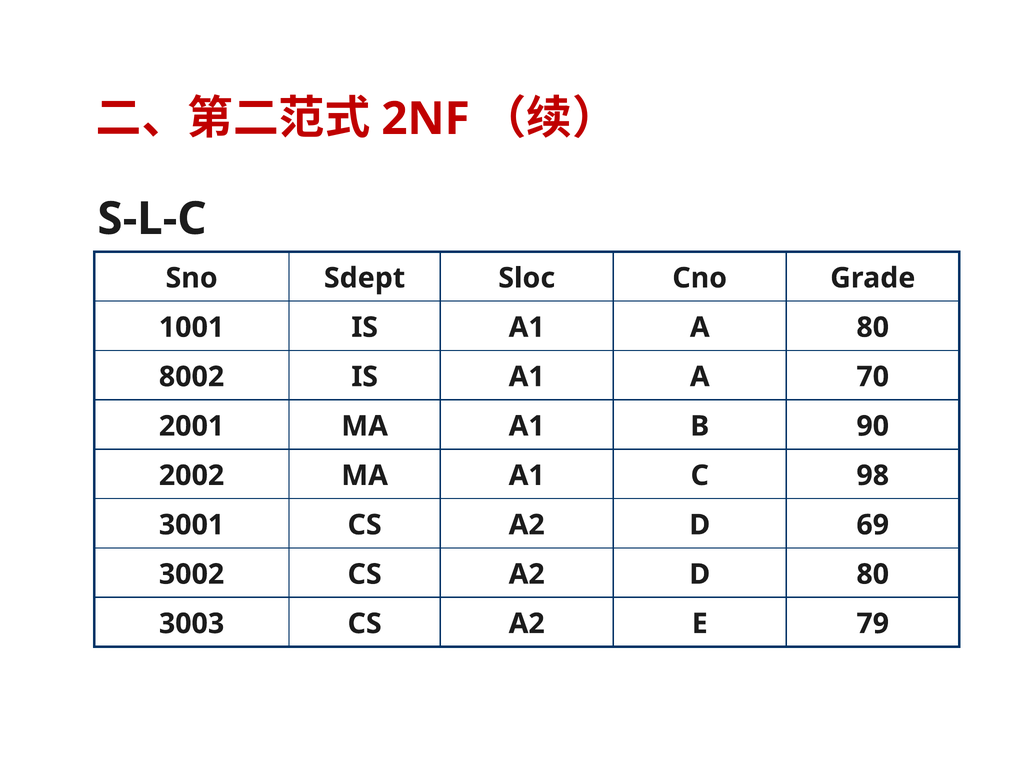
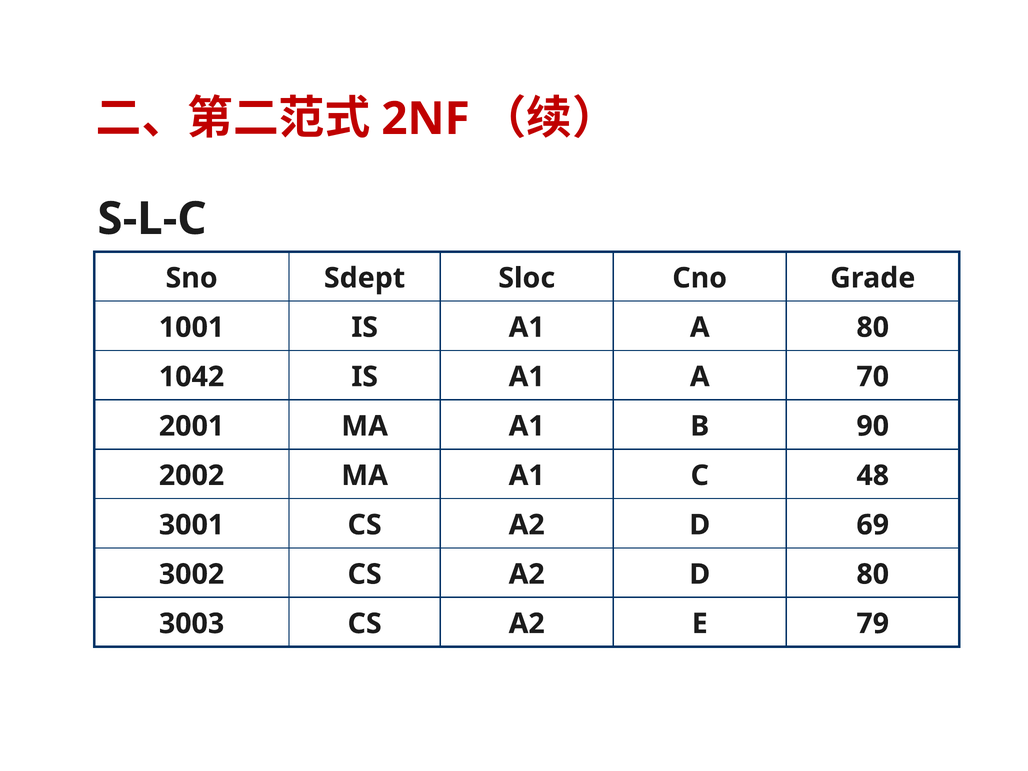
8002: 8002 -> 1042 (192, 377)
98: 98 -> 48 (873, 476)
